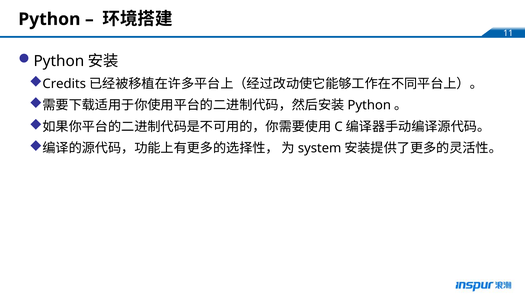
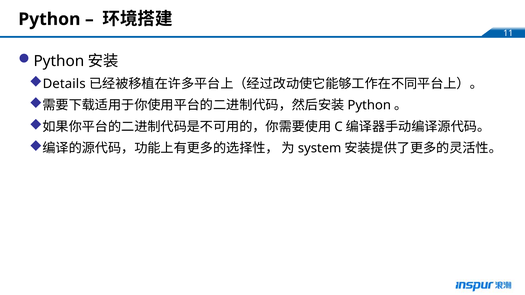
Credits: Credits -> Details (64, 84)
